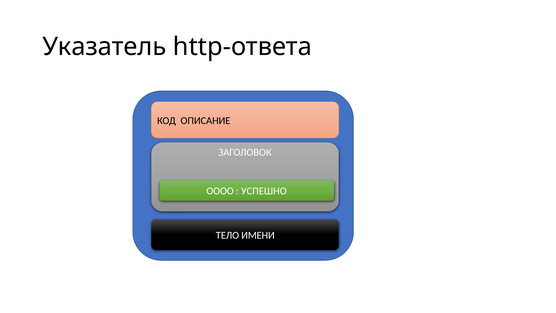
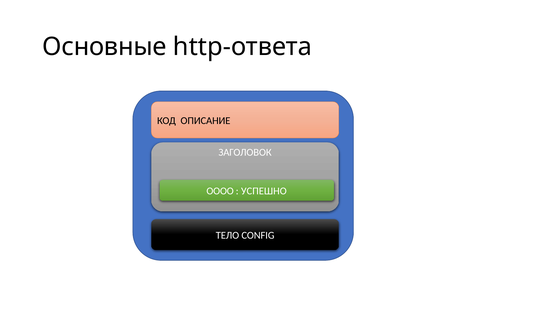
Указатель: Указатель -> Основные (104, 47)
ИМЕНИ: ИМЕНИ -> CONFIG (258, 235)
